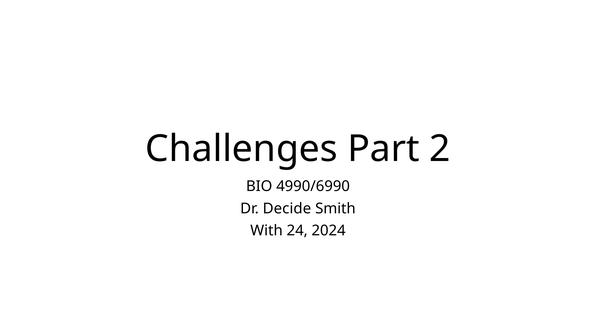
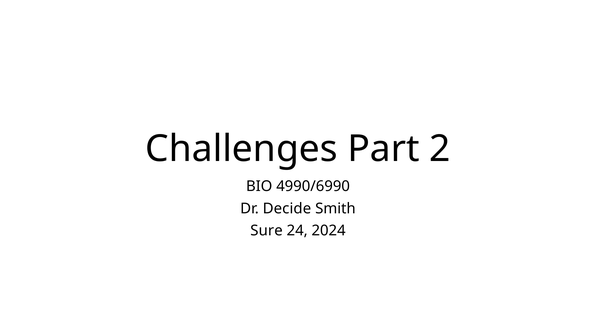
With: With -> Sure (266, 231)
